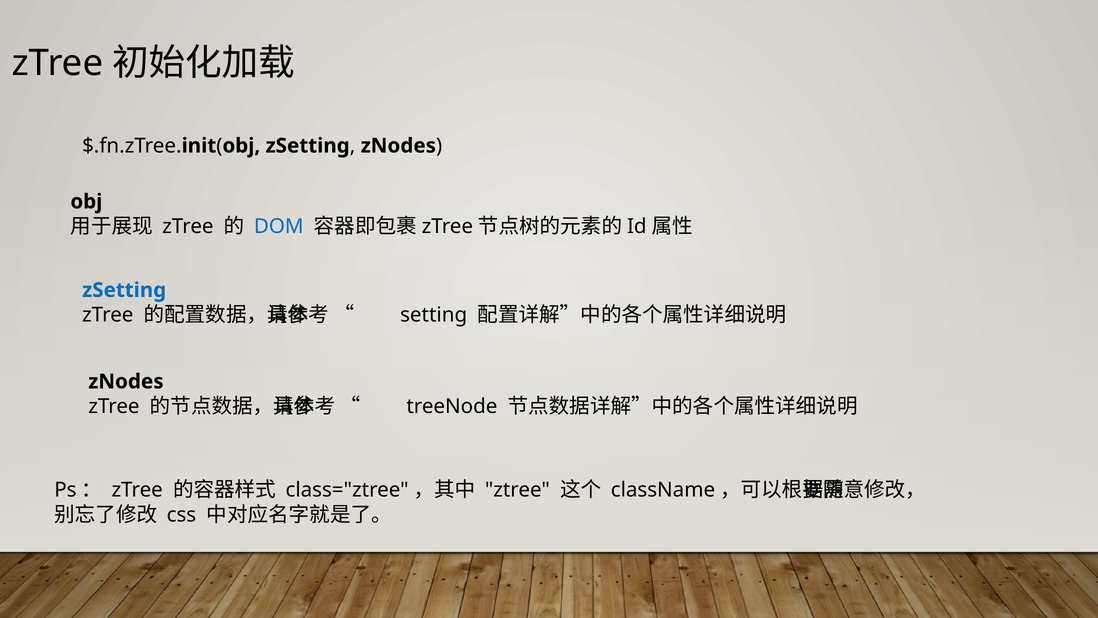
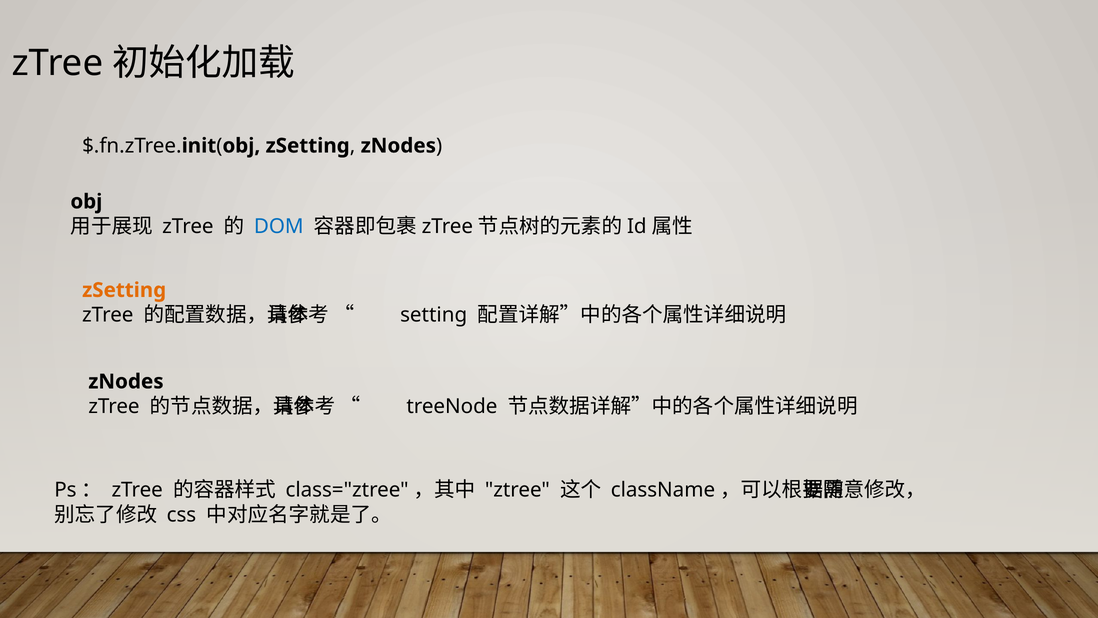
zSetting colour: blue -> orange (124, 290)
